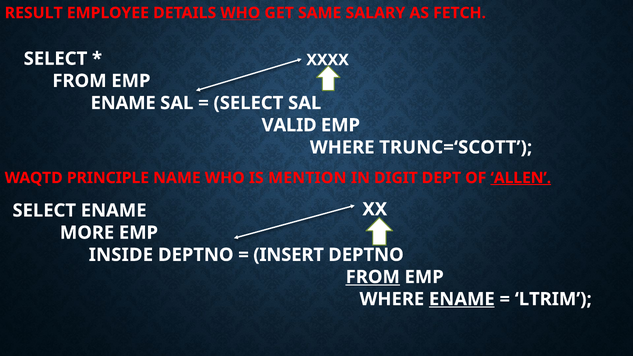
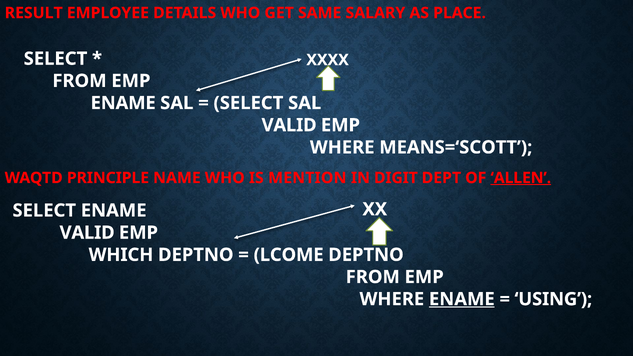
WHO underline: present -> none (240, 13)
FETCH: FETCH -> PLACE (460, 13)
TRUNC=‘SCOTT: TRUNC=‘SCOTT -> MEANS=‘SCOTT (456, 147)
MORE: MORE -> VALID (87, 233)
INSIDE: INSIDE -> WHICH (121, 255)
INSERT: INSERT -> LCOME (289, 255)
FROM underline: present -> none (373, 277)
LTRIM: LTRIM -> USING (553, 299)
